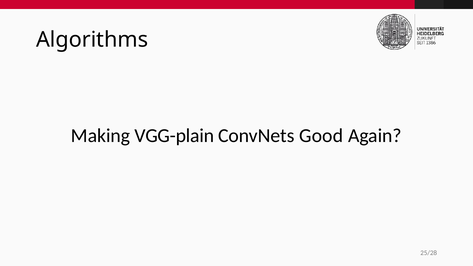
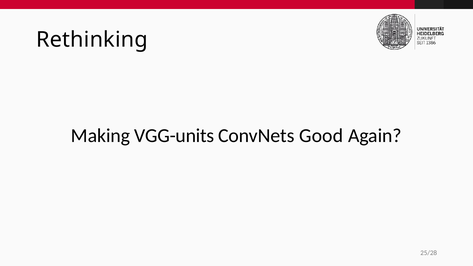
Algorithms: Algorithms -> Rethinking (92, 40)
VGG-plain: VGG-plain -> VGG-units (174, 136)
